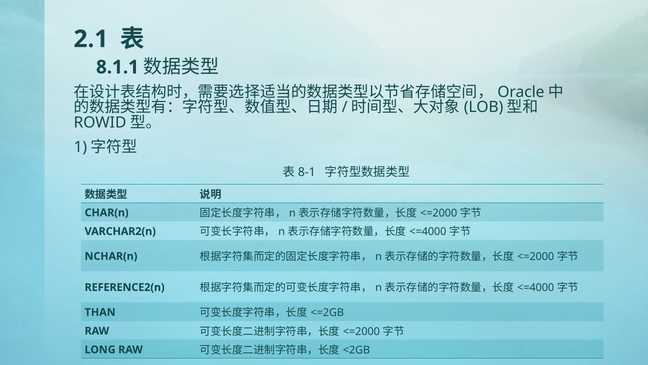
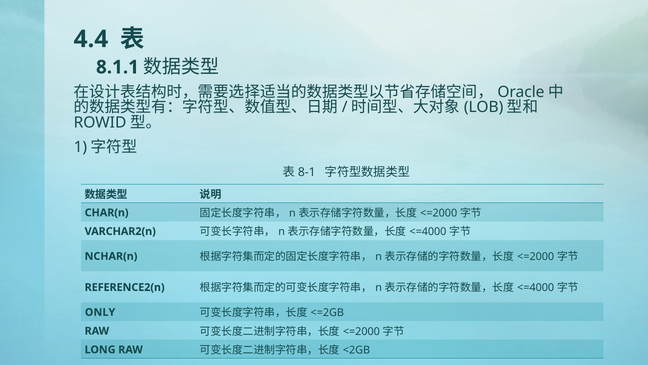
2.1: 2.1 -> 4.4 (91, 39)
THAN: THAN -> ONLY (100, 312)
